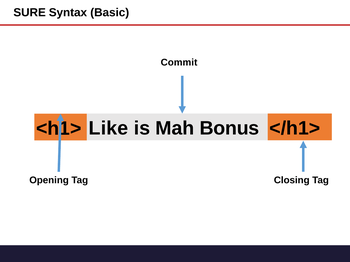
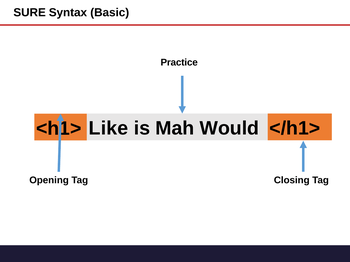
Commit: Commit -> Practice (179, 63)
Bonus: Bonus -> Would (229, 129)
